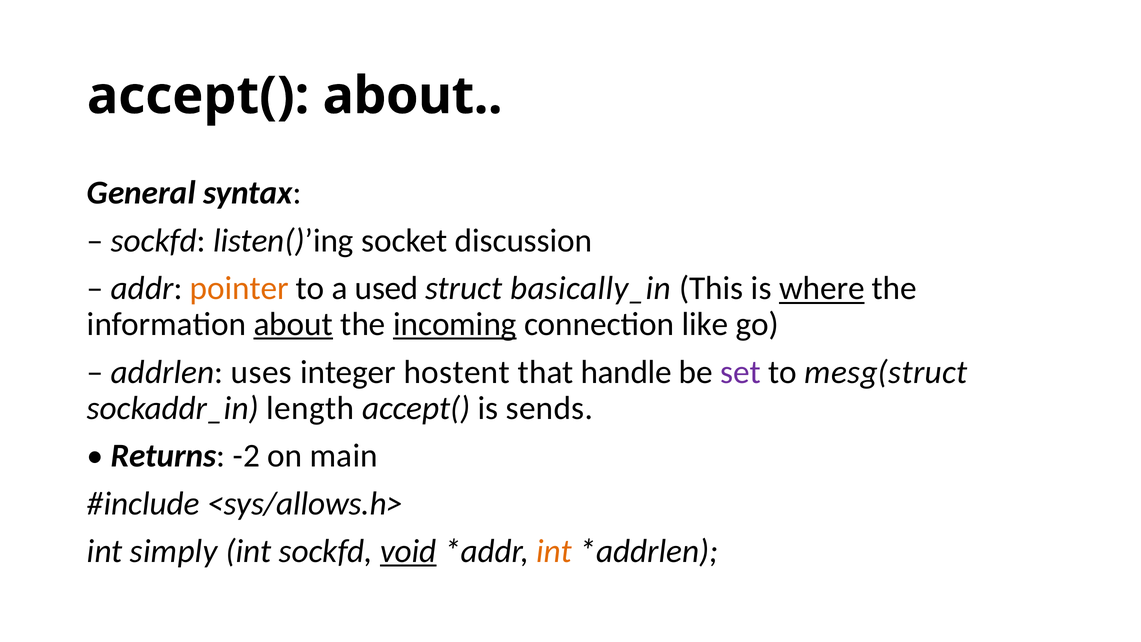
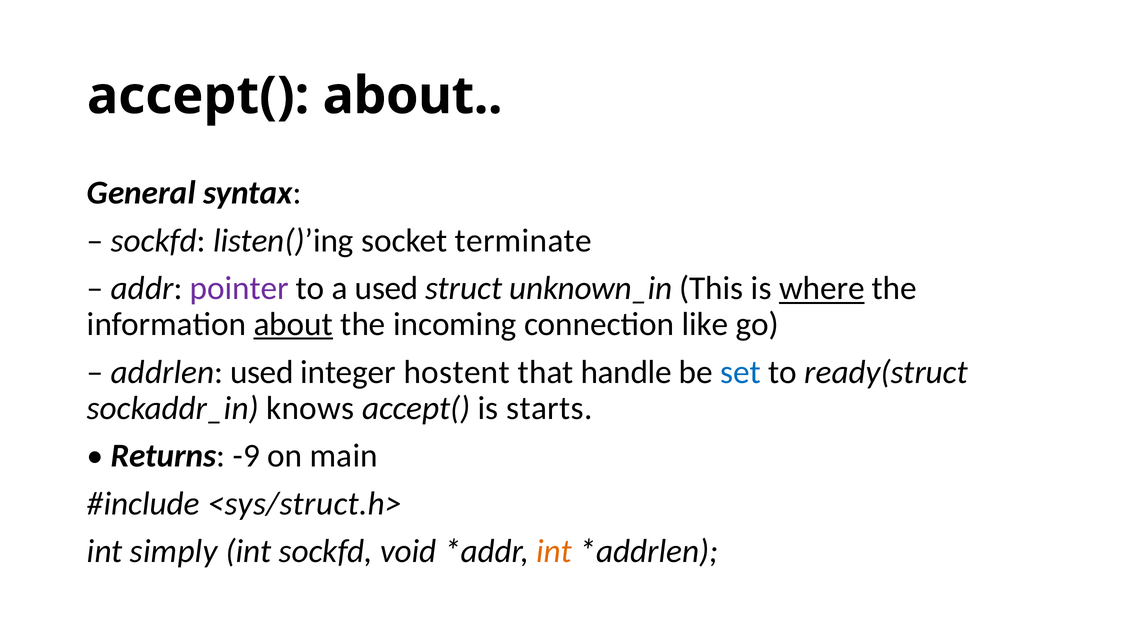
discussion: discussion -> terminate (523, 241)
pointer colour: orange -> purple (239, 288)
basically_in: basically_in -> unknown_in (591, 288)
incoming underline: present -> none (455, 324)
addrlen uses: uses -> used (262, 372)
set colour: purple -> blue (740, 372)
mesg(struct: mesg(struct -> ready(struct (886, 372)
length: length -> knows (310, 408)
sends: sends -> starts (549, 408)
-2: -2 -> -9 (246, 456)
<sys/allows.h>: <sys/allows.h> -> <sys/struct.h> (305, 503)
void underline: present -> none (408, 551)
